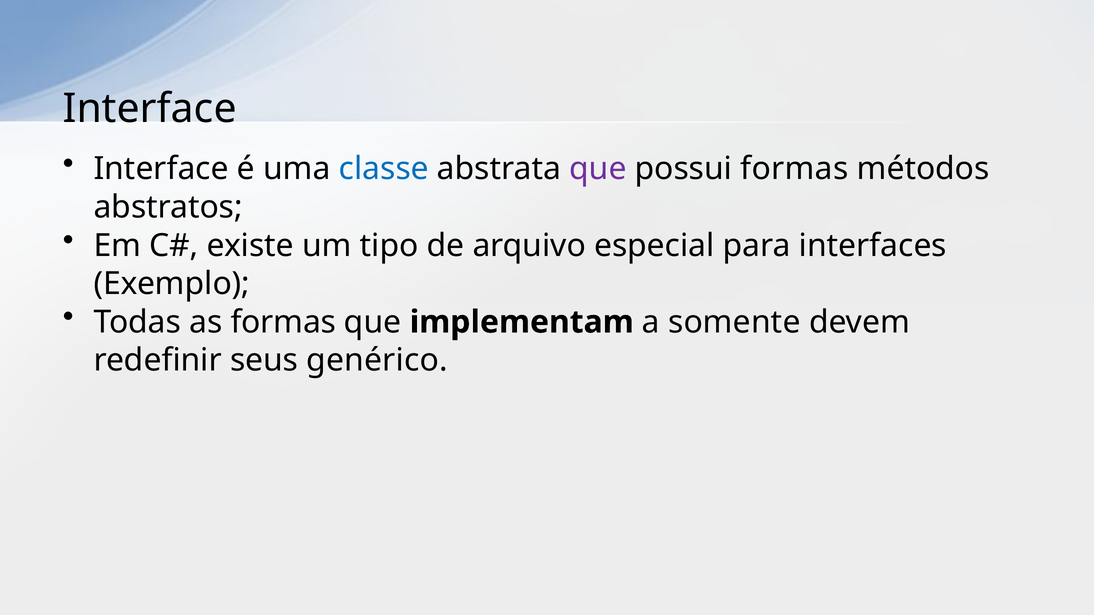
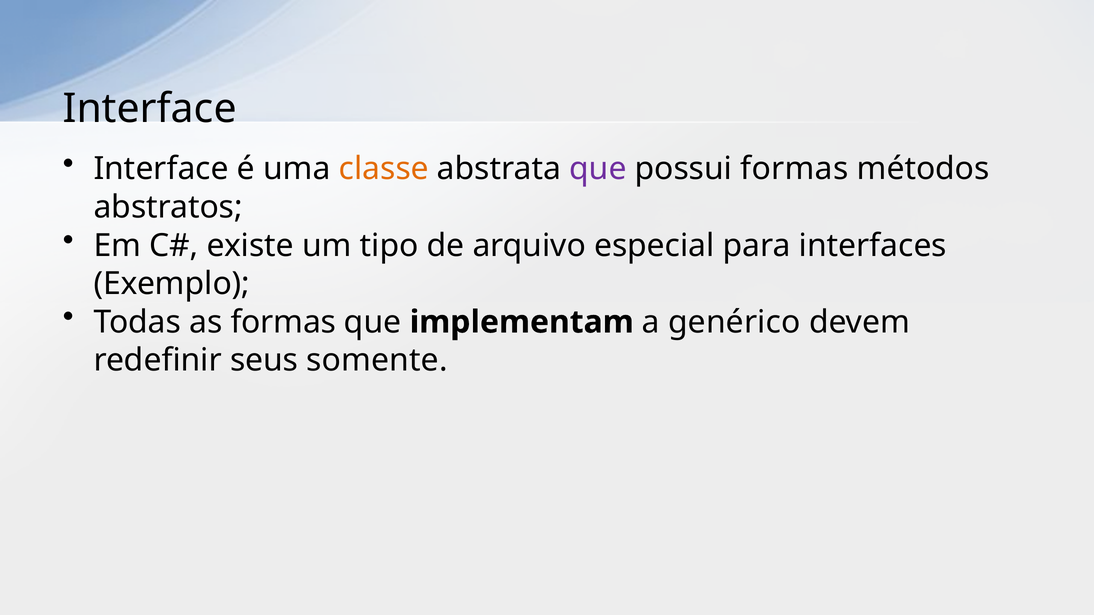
classe colour: blue -> orange (384, 169)
somente: somente -> genérico (734, 322)
genérico: genérico -> somente (377, 361)
